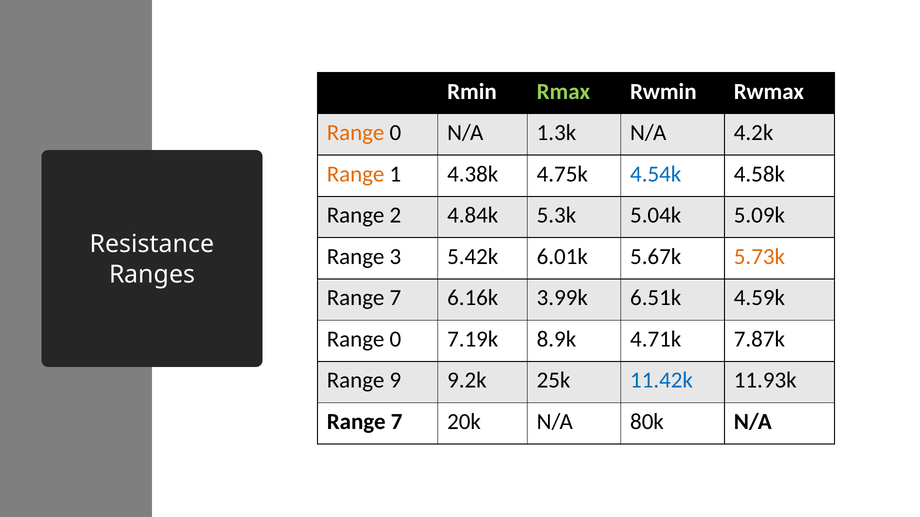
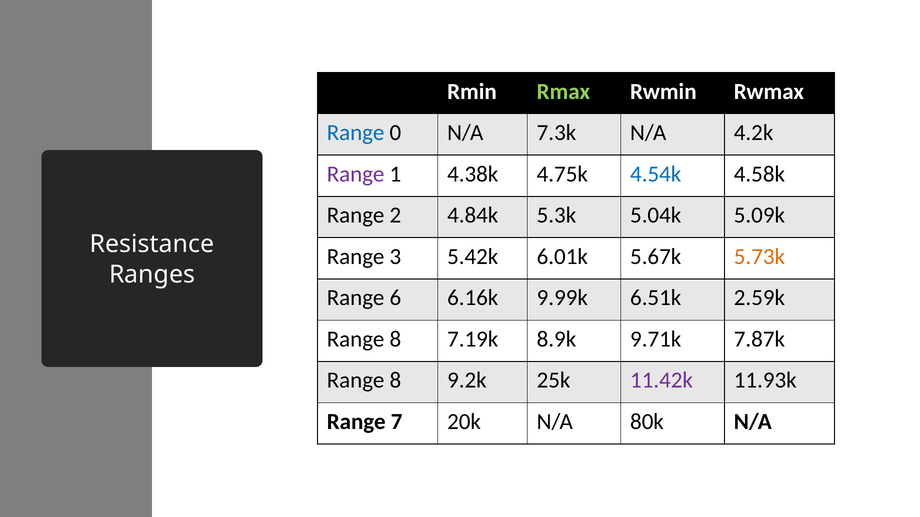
Range colour: orange -> blue (356, 133)
1.3k: 1.3k -> 7.3k (556, 133)
Range colour: orange -> purple (356, 174)
7: 7 -> 6 (395, 298)
3.99k: 3.99k -> 9.99k (562, 298)
4.59k: 4.59k -> 2.59k (759, 298)
0: 0 -> 8 (395, 339)
4.71k: 4.71k -> 9.71k (656, 339)
9: 9 -> 8 (395, 381)
11.42k colour: blue -> purple (662, 381)
